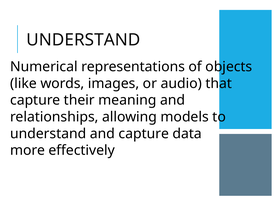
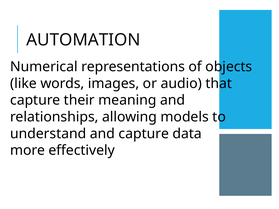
UNDERSTAND: UNDERSTAND -> AUTOMATION (83, 40)
